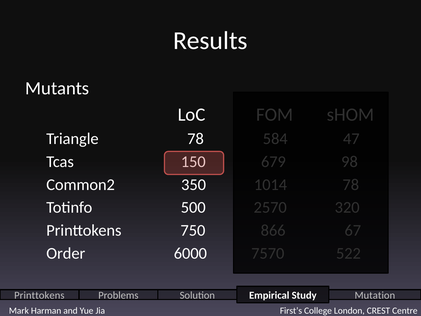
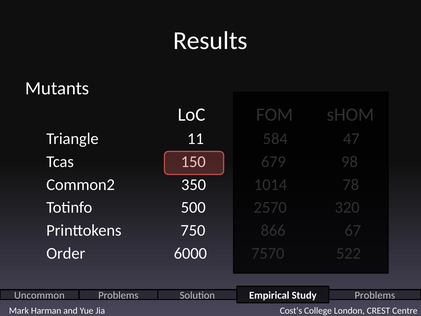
Triangle 78: 78 -> 11 (196, 139)
Printtokens: Printtokens -> Uncommon (39, 295)
Study Mutation: Mutation -> Problems (375, 295)
First’s: First’s -> Cost’s (291, 311)
